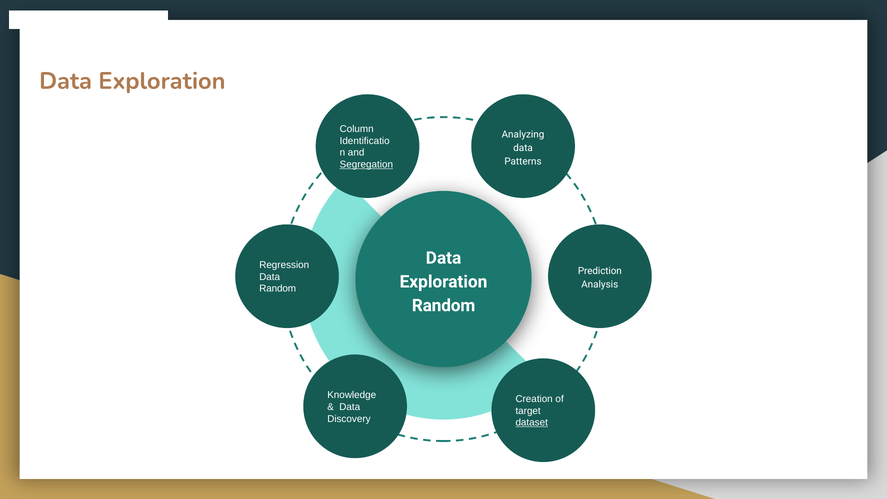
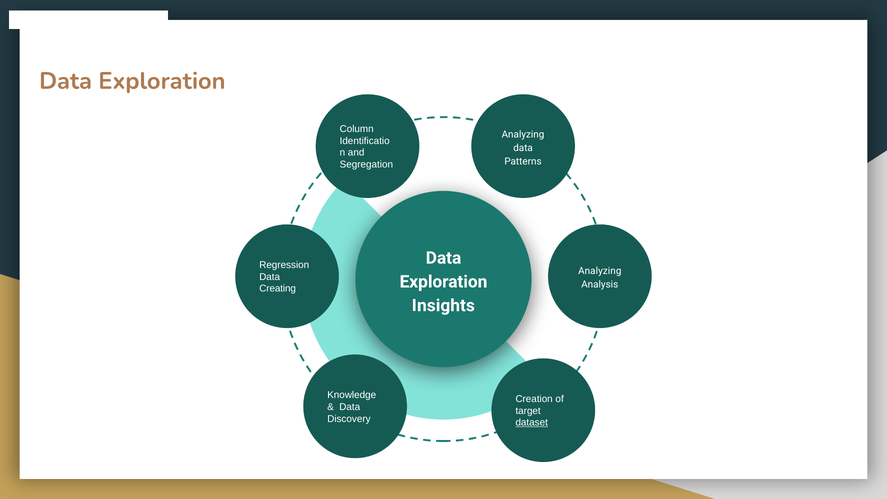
Segregation underline: present -> none (366, 164)
Prediction: Prediction -> Analyzing (600, 271)
Random: Random -> Creating (278, 289)
Random: Random -> Insights (443, 305)
